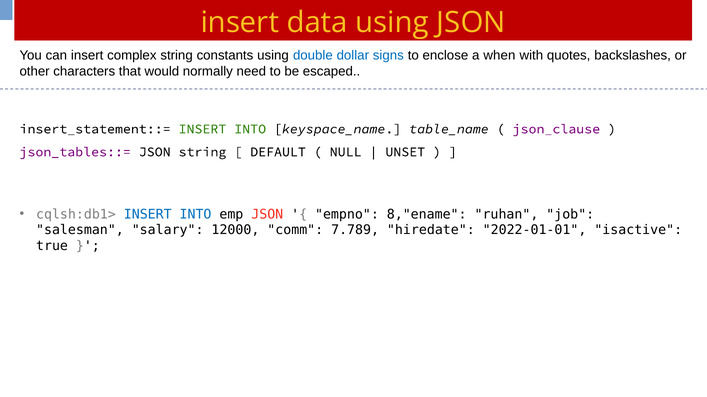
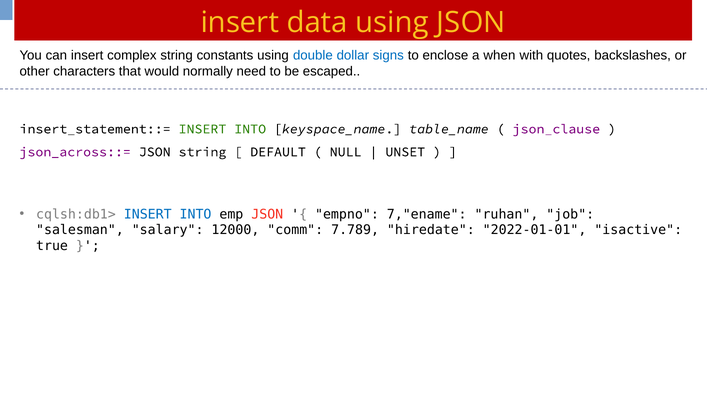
json_tables::=: json_tables::= -> json_across::= (75, 152)
8,"ename: 8,"ename -> 7,"ename (427, 215)
